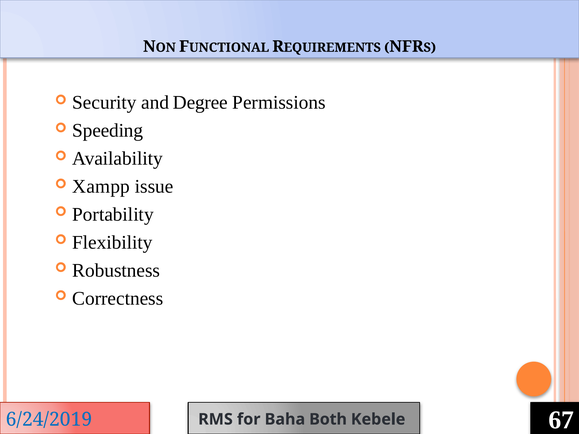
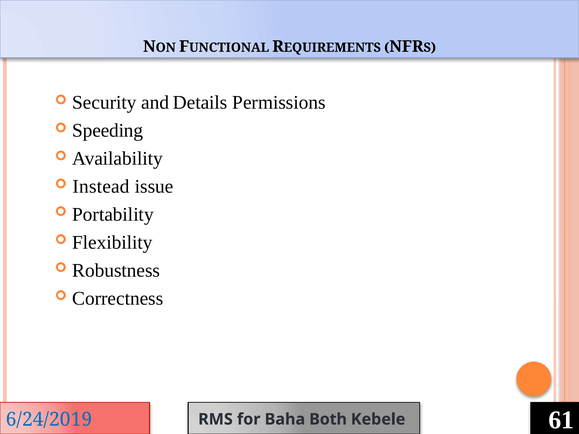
Degree: Degree -> Details (200, 103)
Xampp: Xampp -> Instead (101, 187)
67: 67 -> 61 (561, 420)
